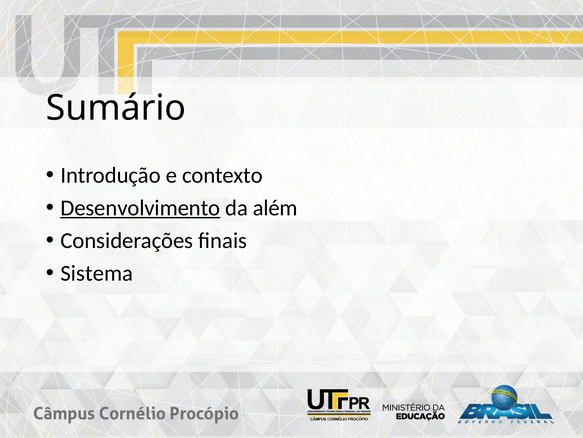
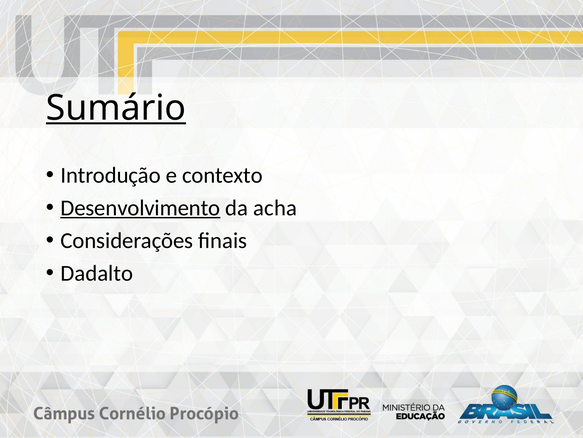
Sumário underline: none -> present (116, 108)
além: além -> acha (275, 208)
Sistema: Sistema -> Dadalto (97, 273)
